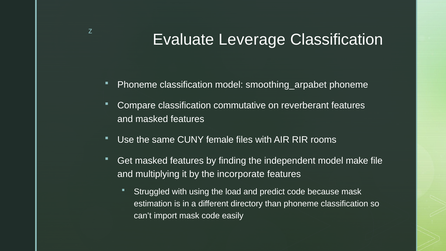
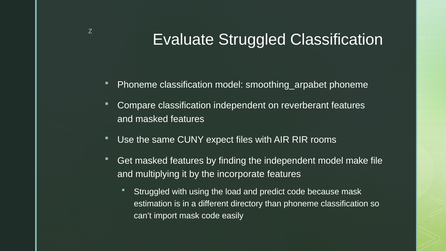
Evaluate Leverage: Leverage -> Struggled (252, 40)
classification commutative: commutative -> independent (240, 106)
female: female -> expect (220, 140)
